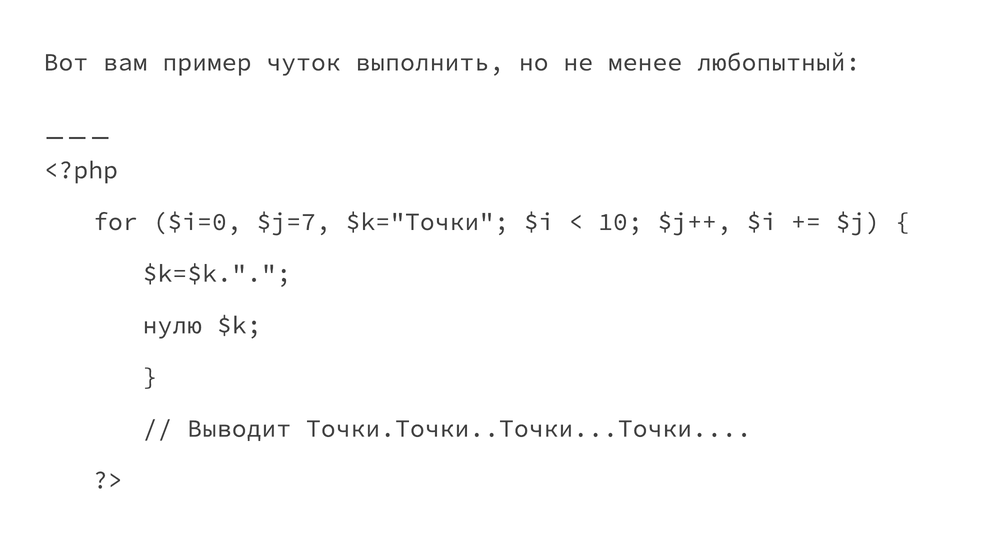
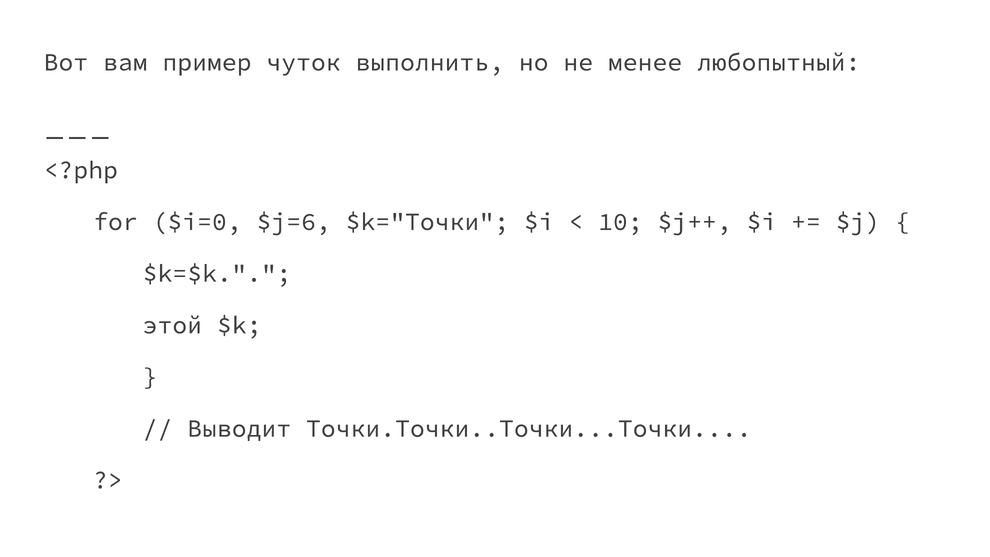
$j=7: $j=7 -> $j=6 (294, 222)
нулю: нулю -> этой (172, 325)
